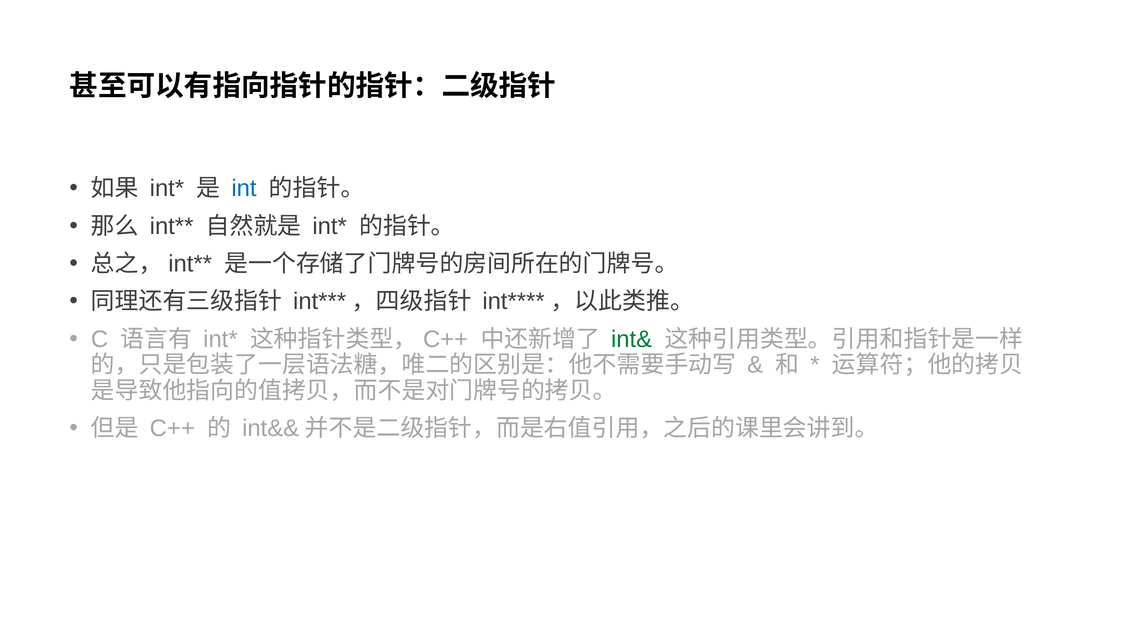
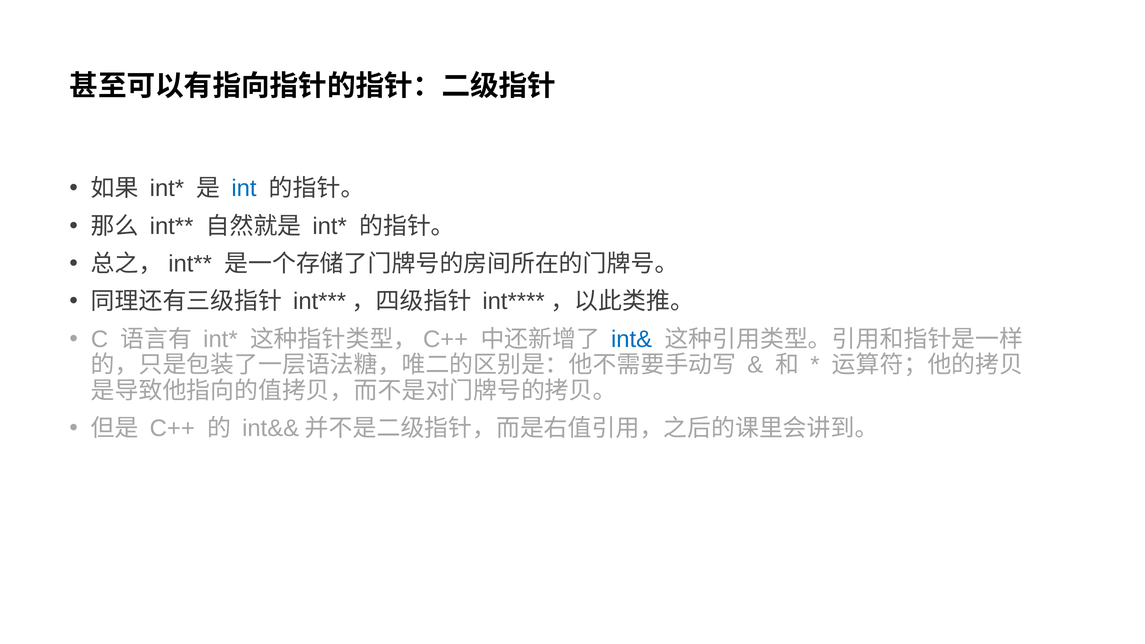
int& colour: green -> blue (632, 339)
